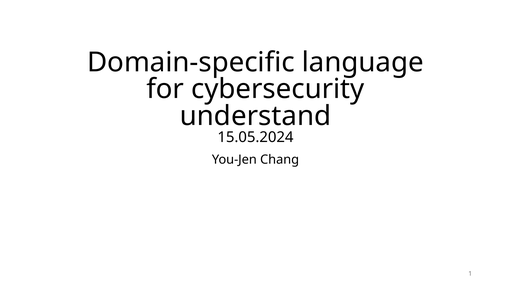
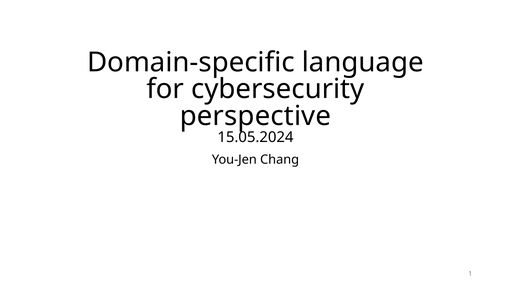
understand: understand -> perspective (255, 116)
